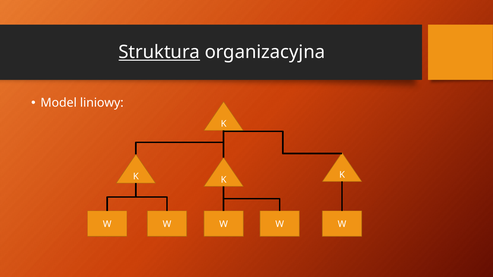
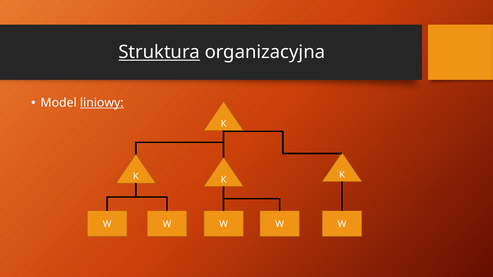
liniowy underline: none -> present (102, 103)
